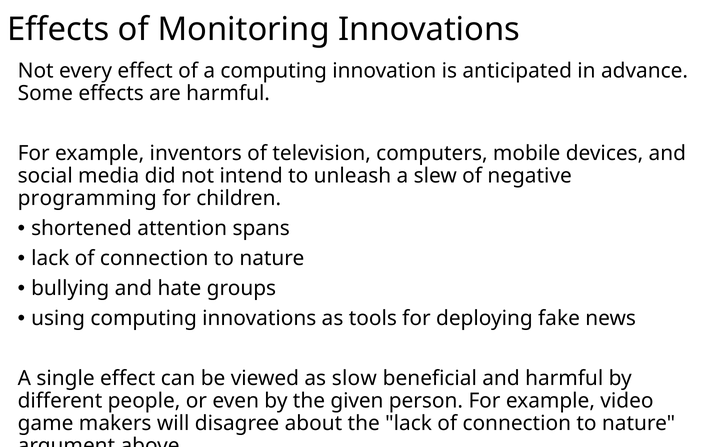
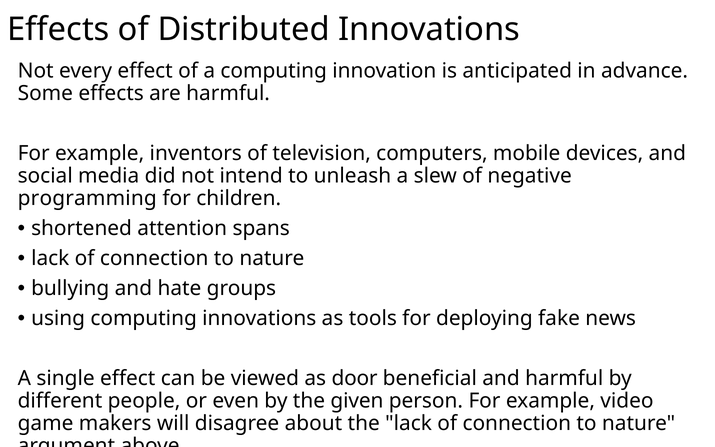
Monitoring: Monitoring -> Distributed (244, 30)
slow: slow -> door (355, 378)
